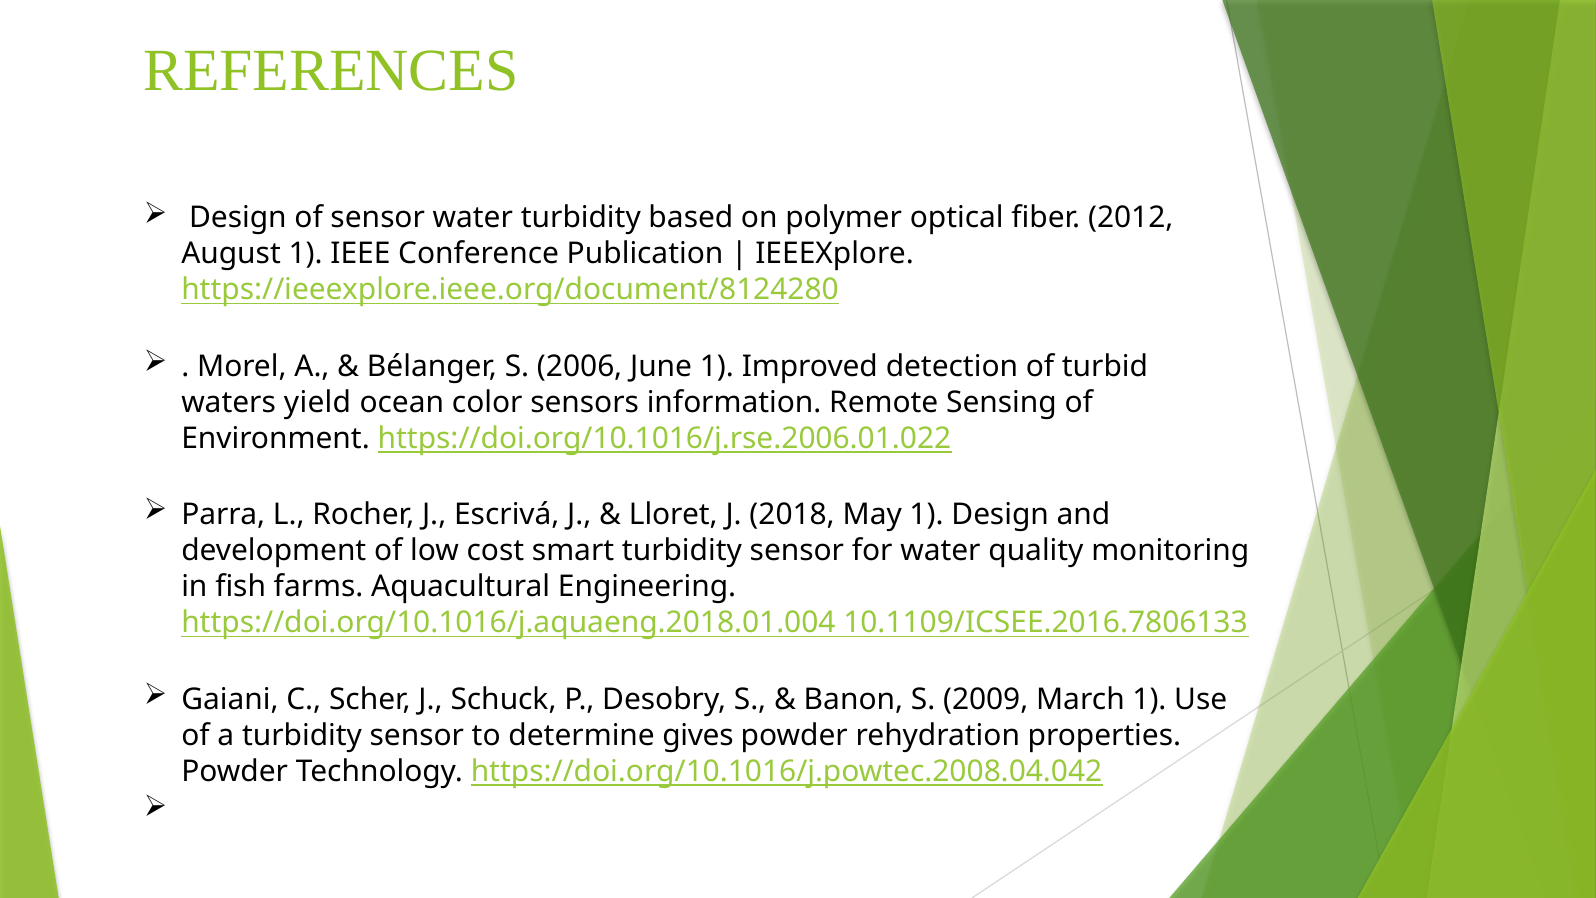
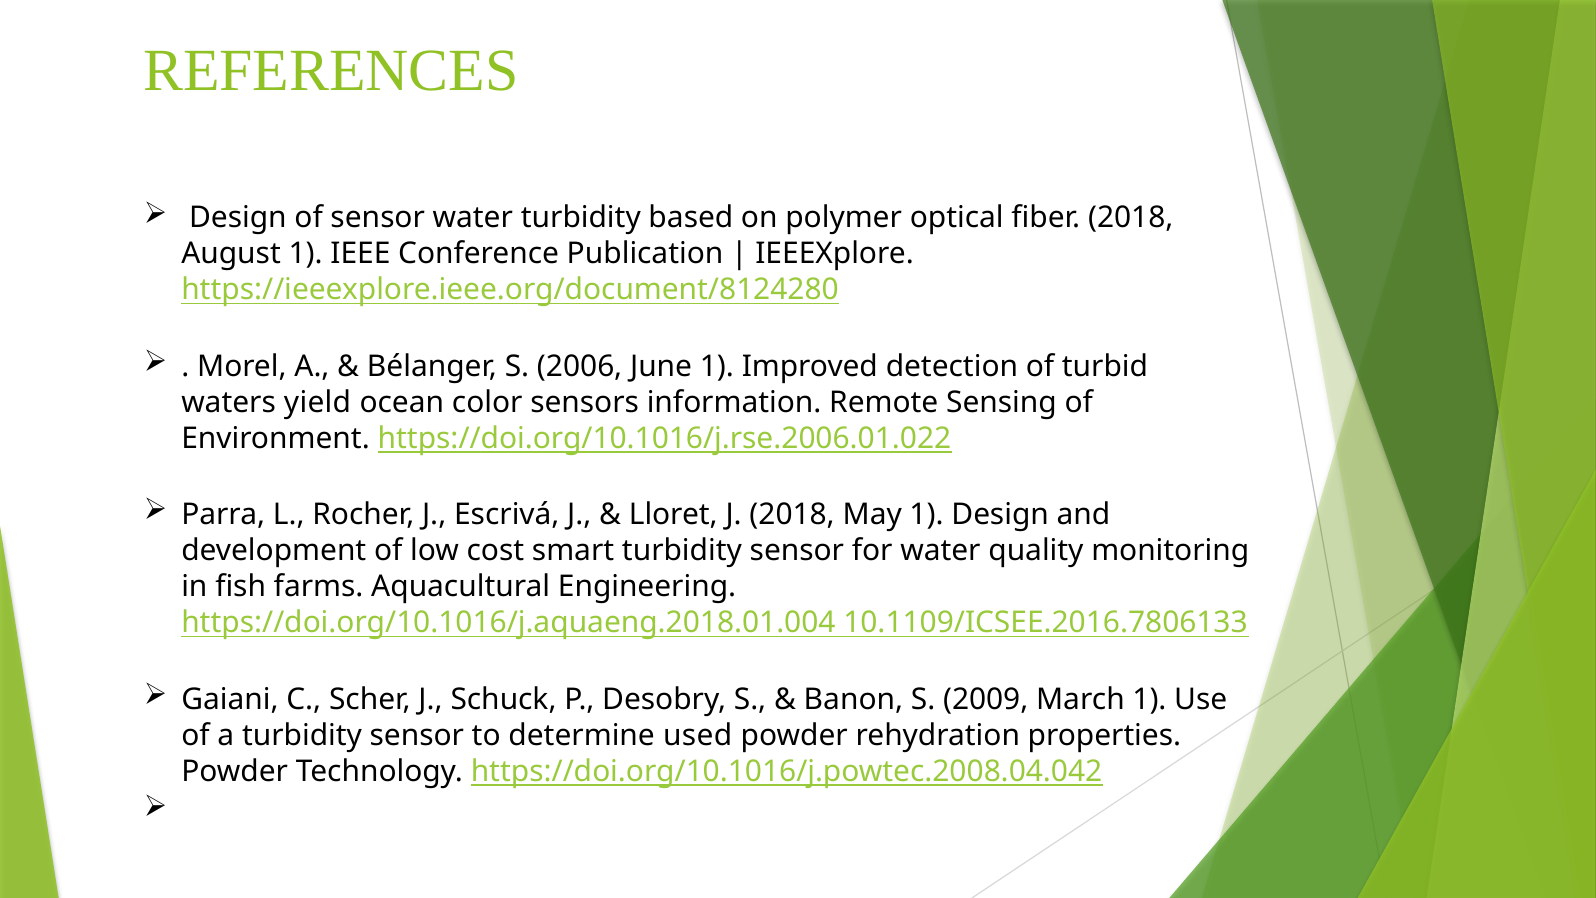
fiber 2012: 2012 -> 2018 (1131, 218)
gives: gives -> used (698, 735)
